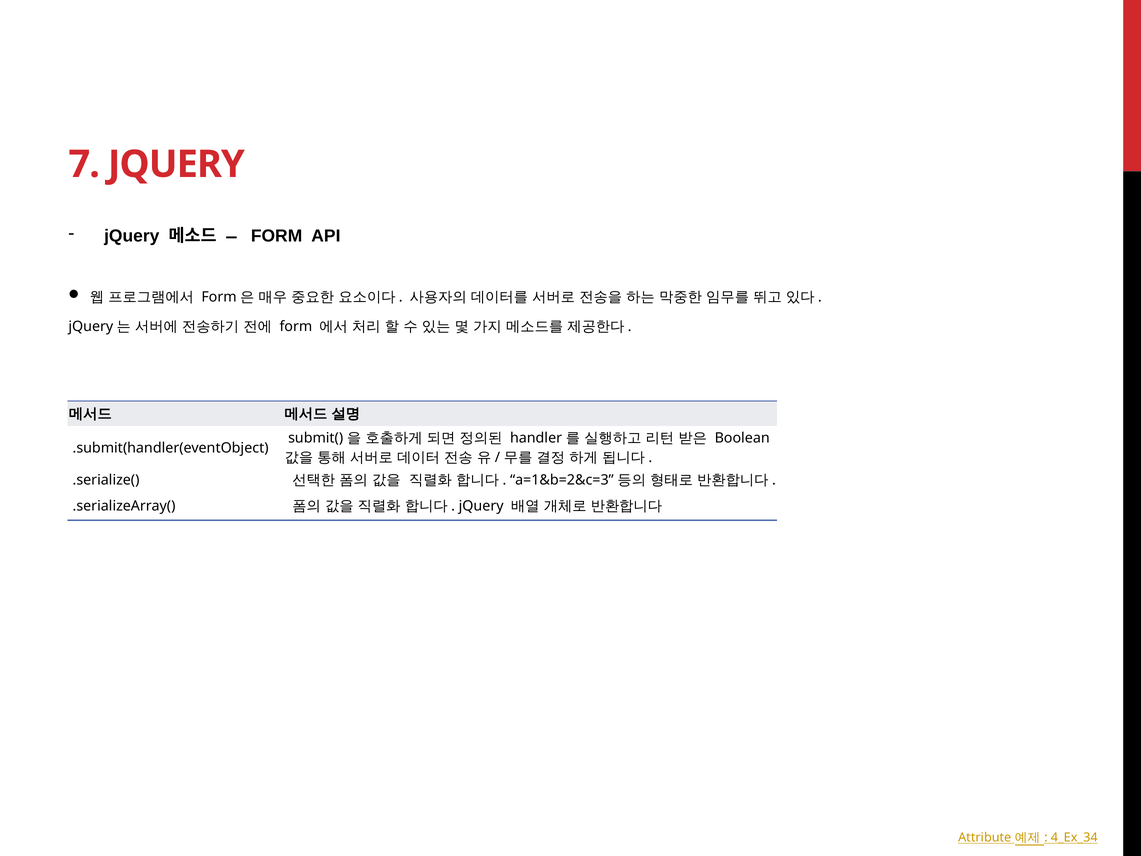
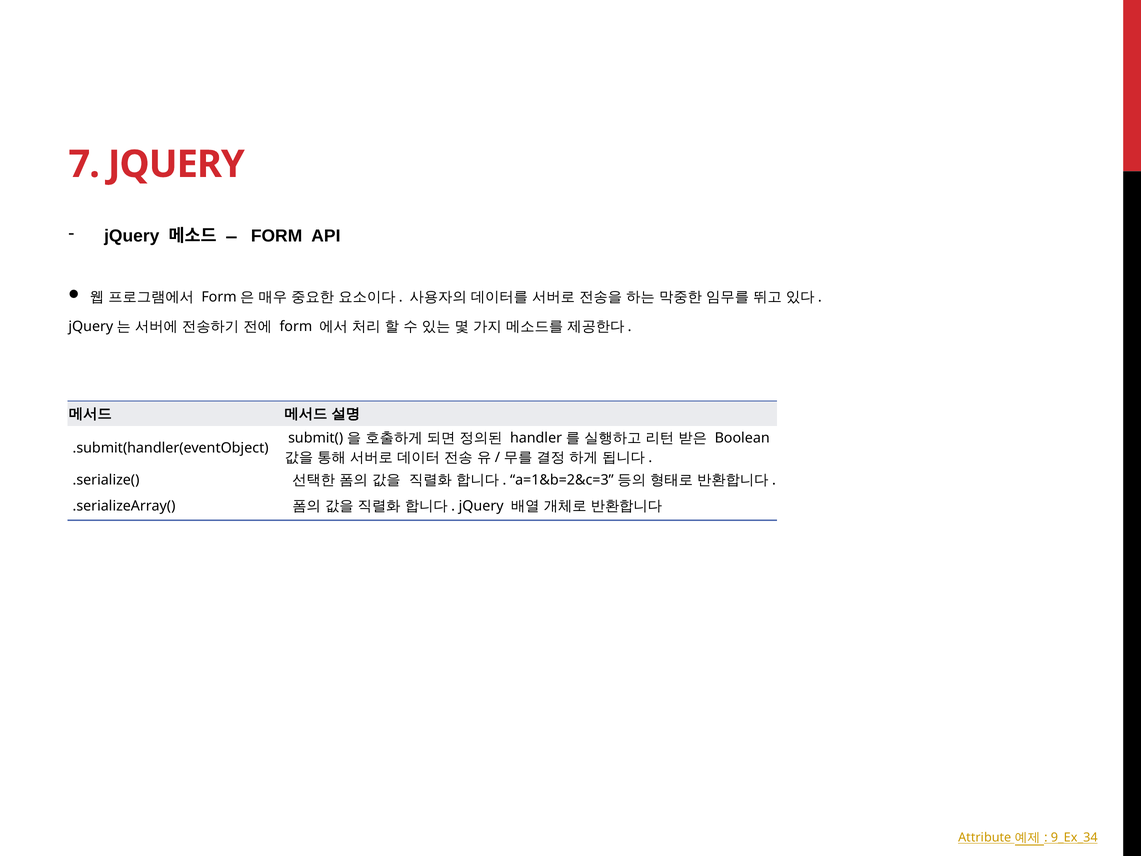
4_Ex_34: 4_Ex_34 -> 9_Ex_34 (1074, 837)
